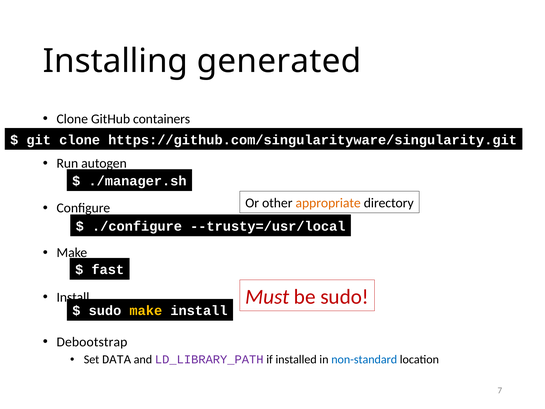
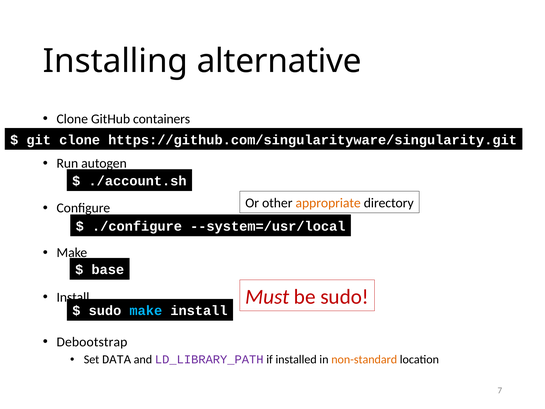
generated: generated -> alternative (279, 61)
./manager.sh: ./manager.sh -> ./account.sh (138, 181)
--trusty=/usr/local: --trusty=/usr/local -> --system=/usr/local (268, 226)
fast: fast -> base (108, 270)
make colour: yellow -> light blue (146, 311)
non-standard colour: blue -> orange (364, 359)
